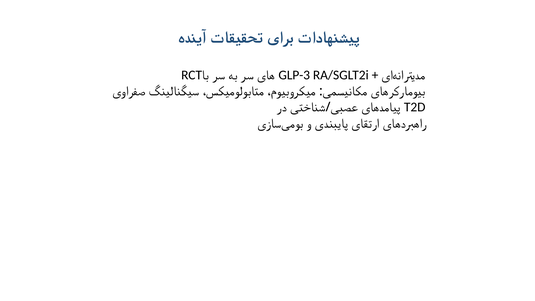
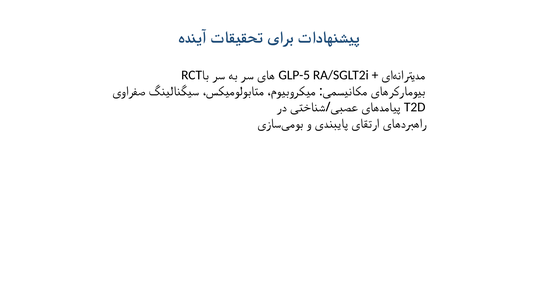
GLP-3: GLP-3 -> GLP-5 (294, 75)
